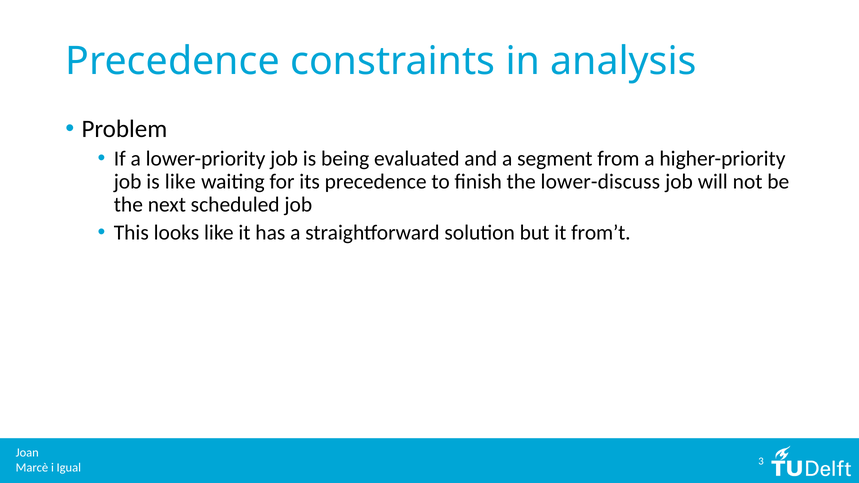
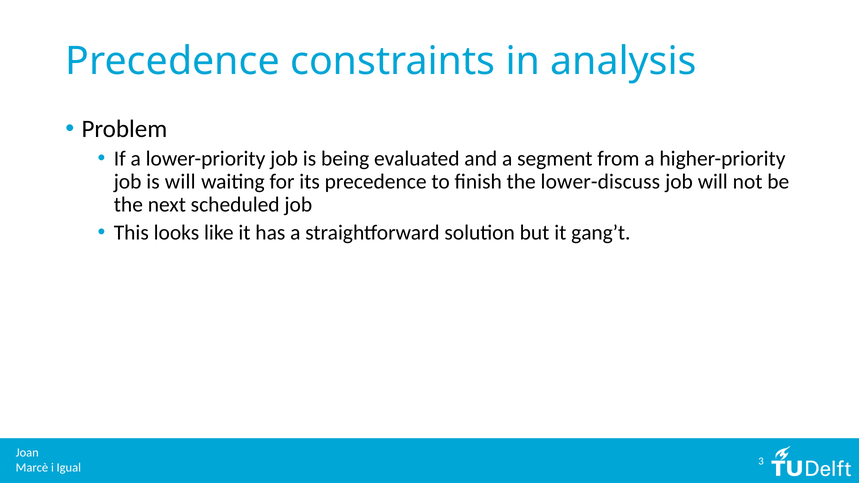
is like: like -> will (180, 182)
from’t: from’t -> gang’t (601, 233)
